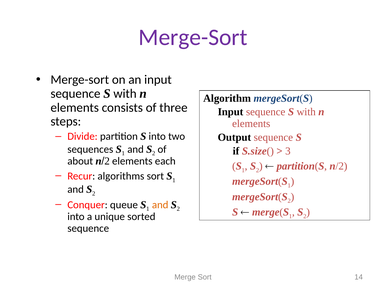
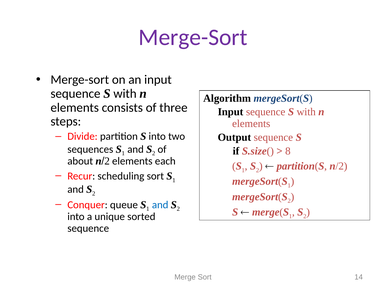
3: 3 -> 8 (288, 151)
algorithms: algorithms -> scheduling (121, 176)
and colour: orange -> blue (160, 204)
